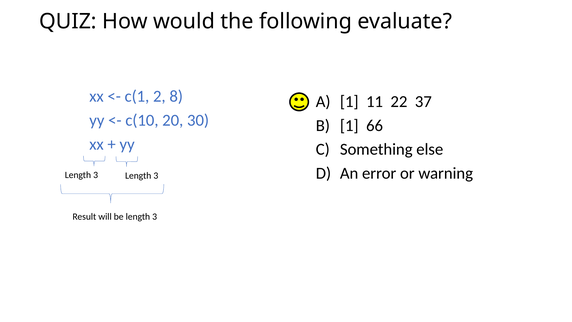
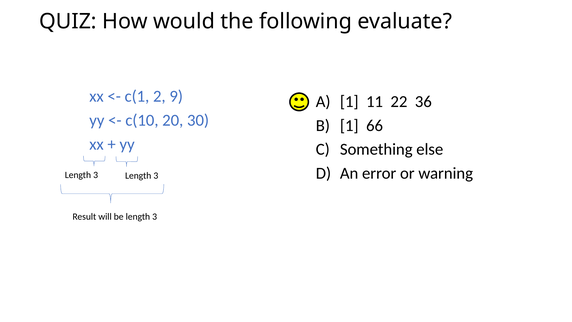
8: 8 -> 9 (176, 96)
37: 37 -> 36 (423, 101)
